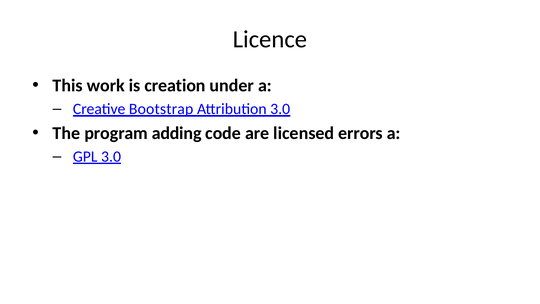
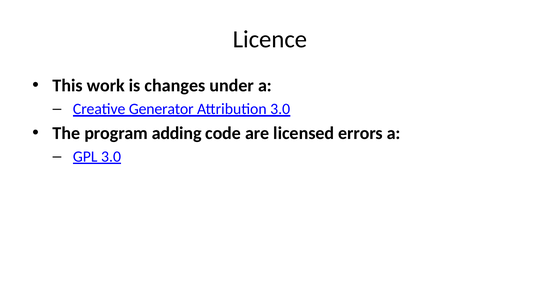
creation: creation -> changes (175, 86)
Bootstrap: Bootstrap -> Generator (161, 109)
